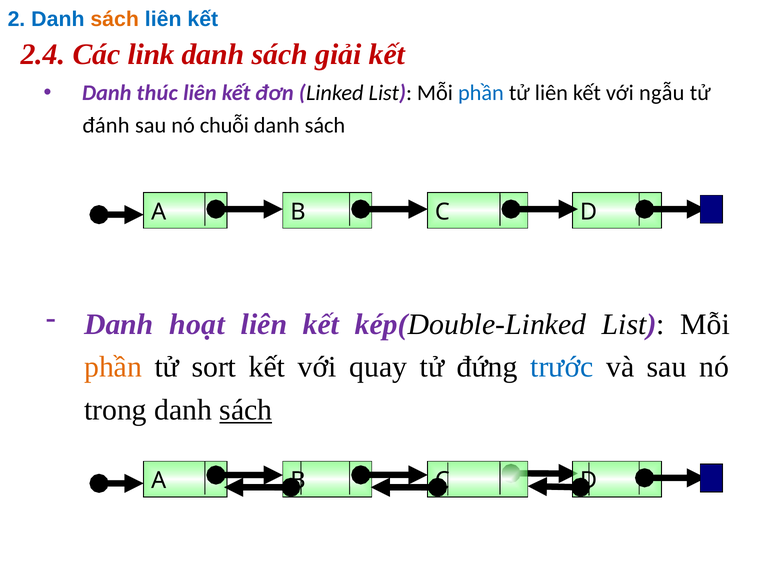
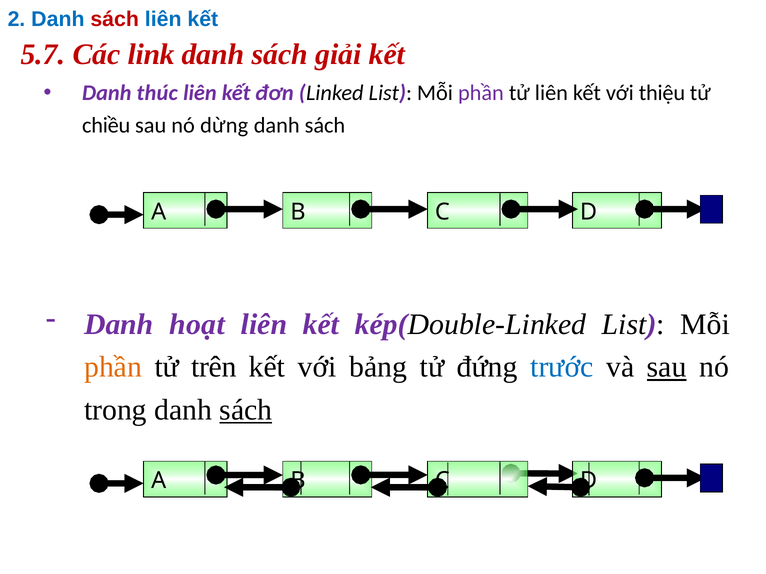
sách colour: orange -> red (115, 19)
2.4: 2.4 -> 5.7 (43, 54)
phần colour: blue -> purple (481, 93)
ngẫu: ngẫu -> thiệu (662, 93)
đánh: đánh -> chiều (106, 125)
chuỗi: chuỗi -> dừng (224, 125)
sort: sort -> trên (214, 367)
quay: quay -> bảng (378, 367)
sau underline: none -> present (667, 367)
